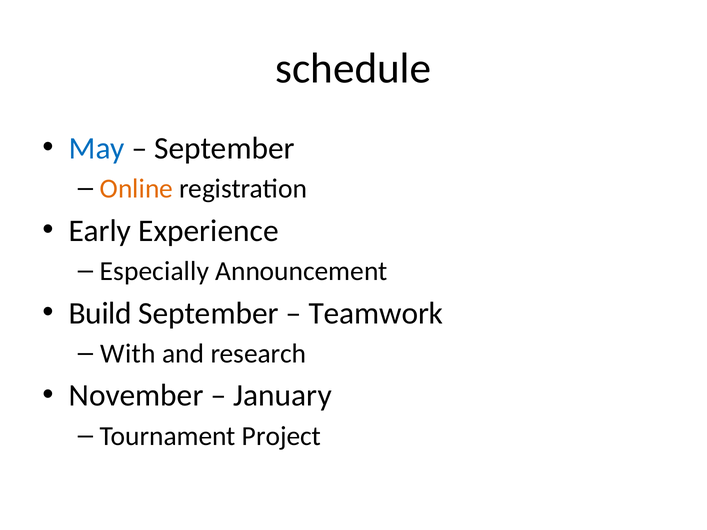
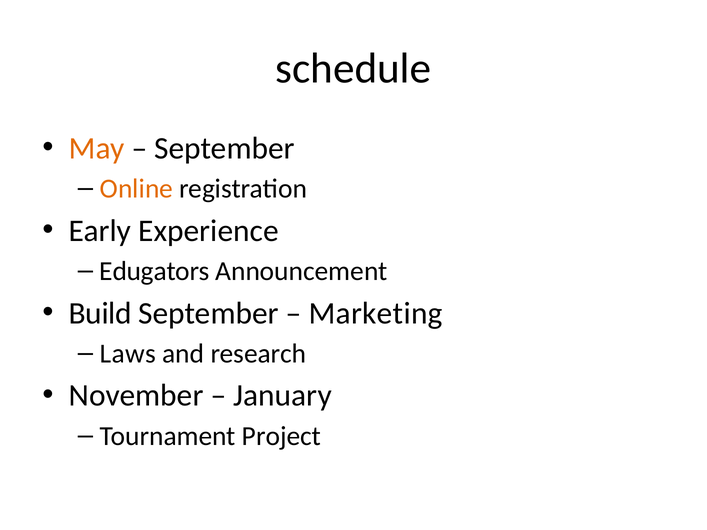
May colour: blue -> orange (97, 148)
Especially: Especially -> Edugators (155, 271)
Teamwork: Teamwork -> Marketing (376, 313)
With: With -> Laws (128, 354)
